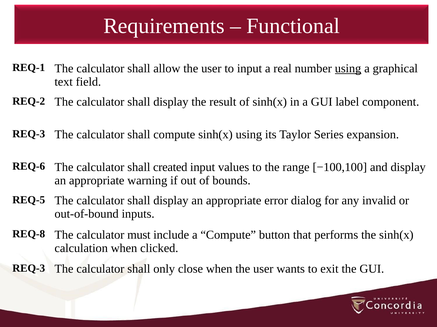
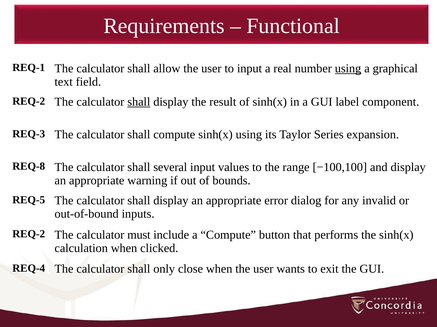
shall underline: none -> present (139, 102)
REQ-6: REQ-6 -> REQ-8 (29, 167)
created: created -> several (170, 167)
REQ-8: REQ-8 -> REQ-2 (29, 235)
REQ-3: REQ-3 -> REQ-4 (29, 269)
